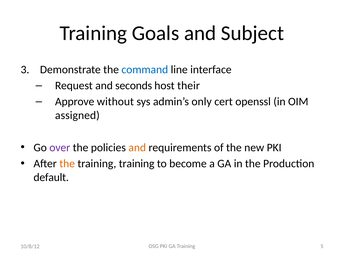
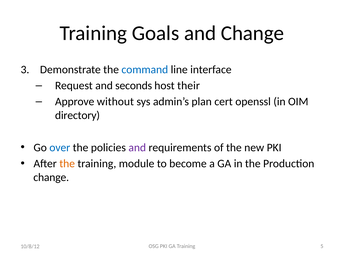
and Subject: Subject -> Change (253, 33)
only: only -> plan (202, 102)
assigned: assigned -> directory (77, 115)
over colour: purple -> blue (60, 148)
and colour: orange -> purple (137, 148)
training training: training -> module (137, 164)
default: default -> change (51, 177)
